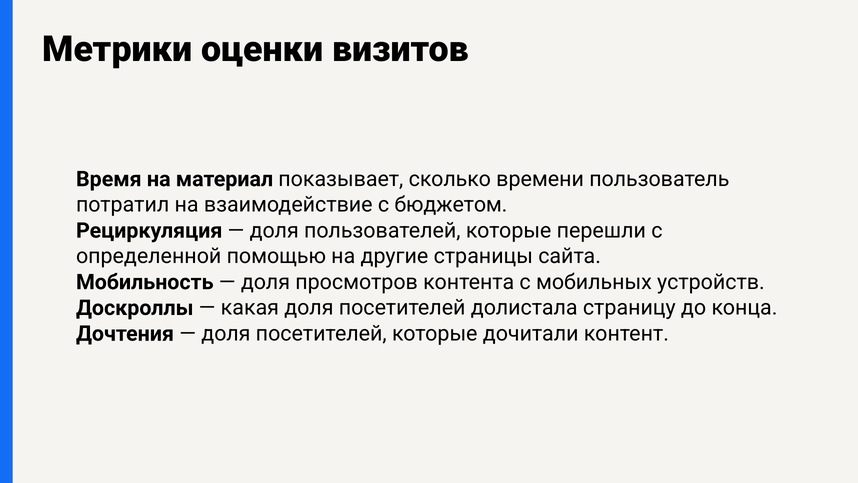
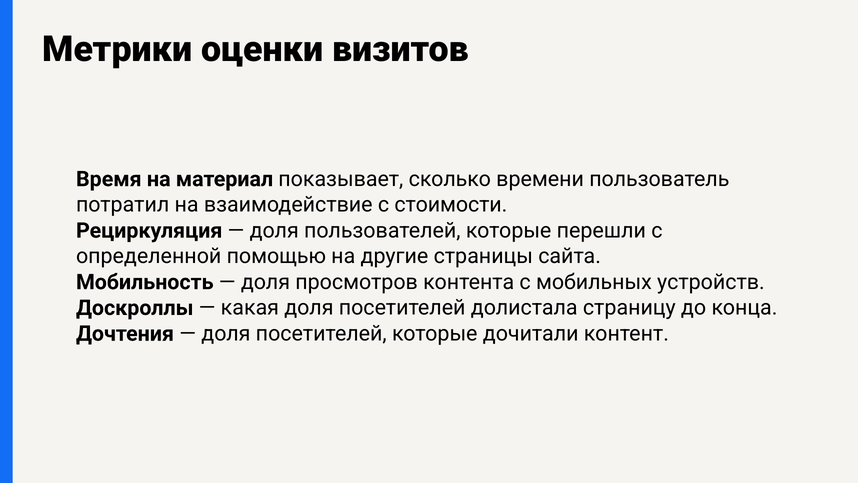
бюджетом: бюджетом -> стоимости (451, 205)
